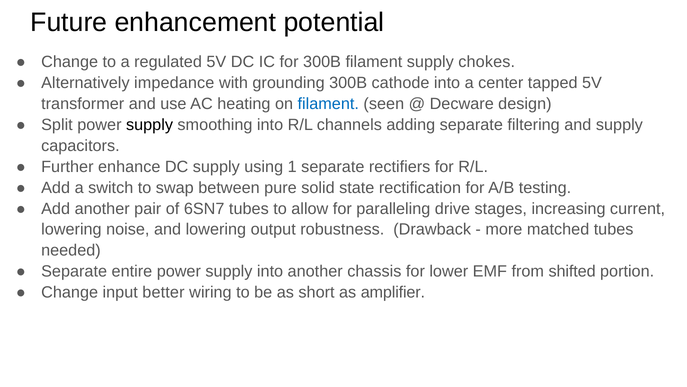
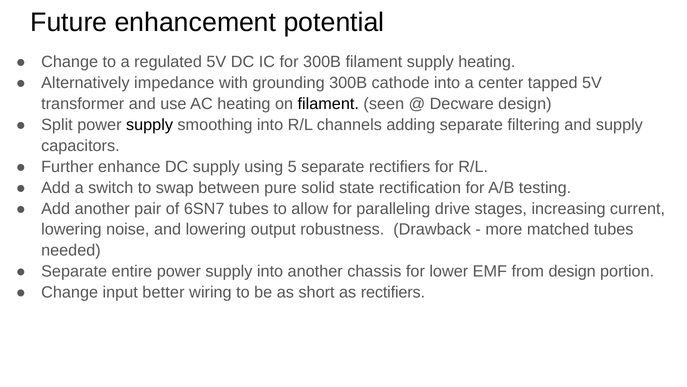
supply chokes: chokes -> heating (487, 62)
filament colour: blue -> black (328, 104)
1: 1 -> 5 (292, 167)
from shifted: shifted -> design (572, 271)
as amplifier: amplifier -> rectifiers (393, 292)
